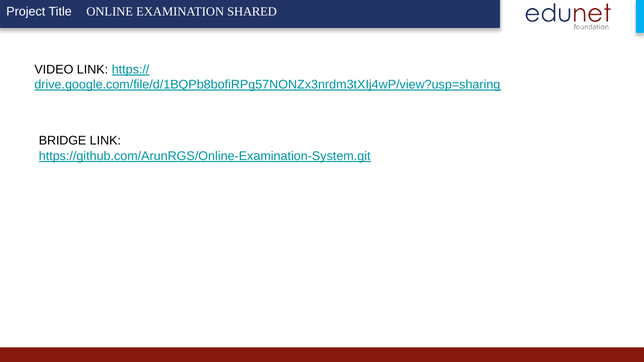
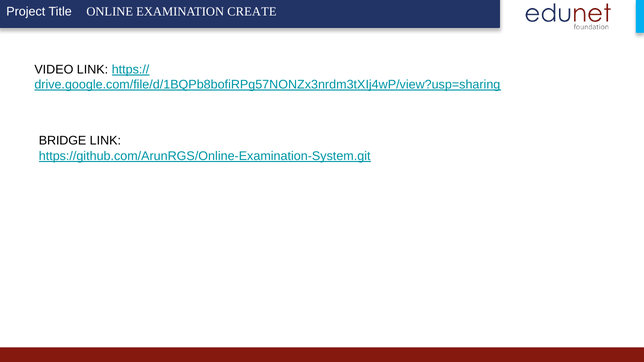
SHARED: SHARED -> CREATE (252, 12)
